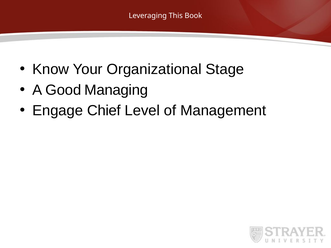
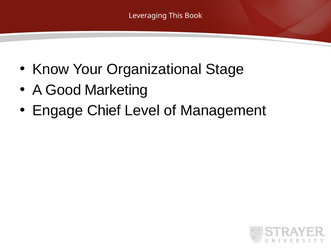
Managing: Managing -> Marketing (116, 90)
